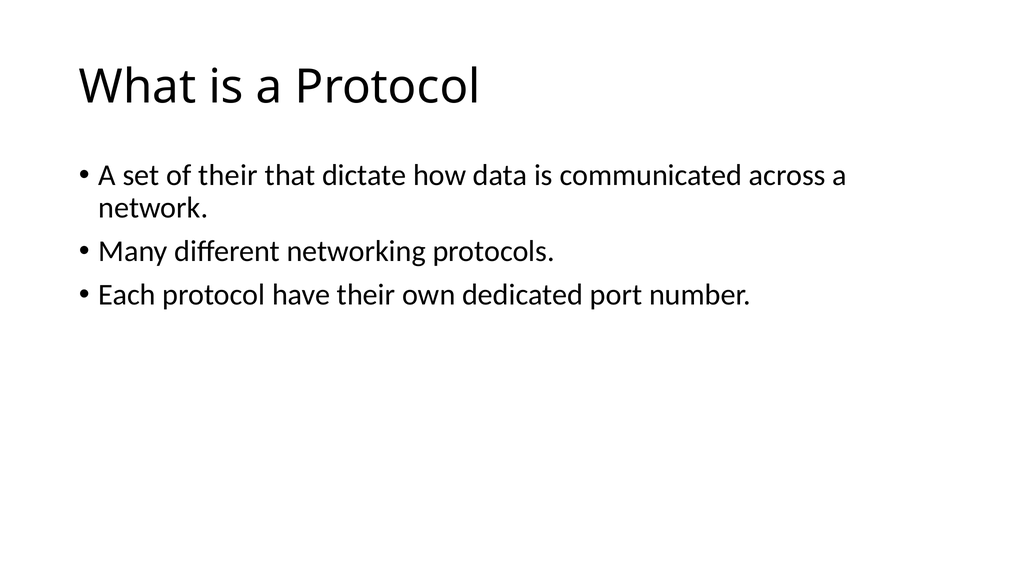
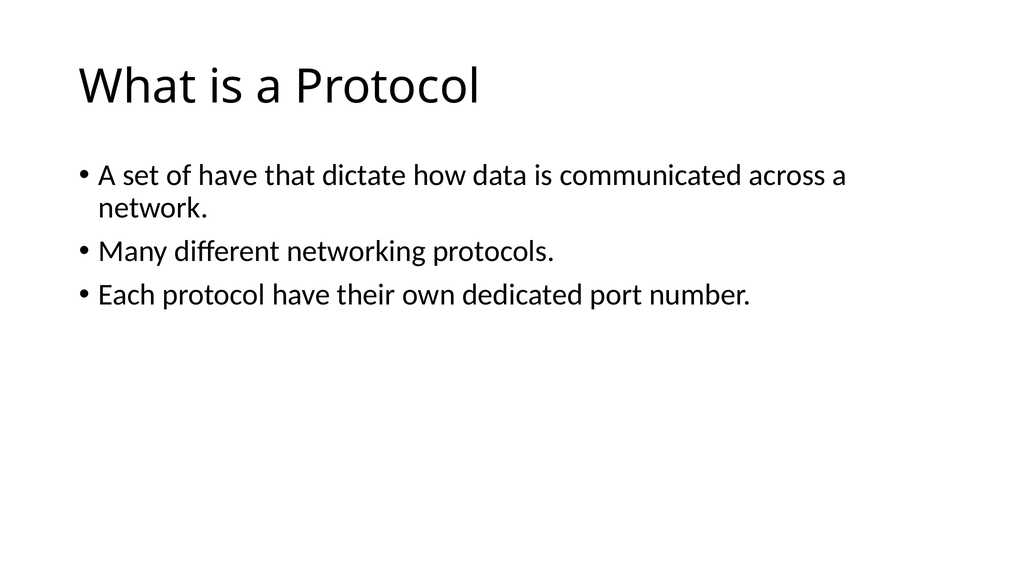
of their: their -> have (228, 175)
